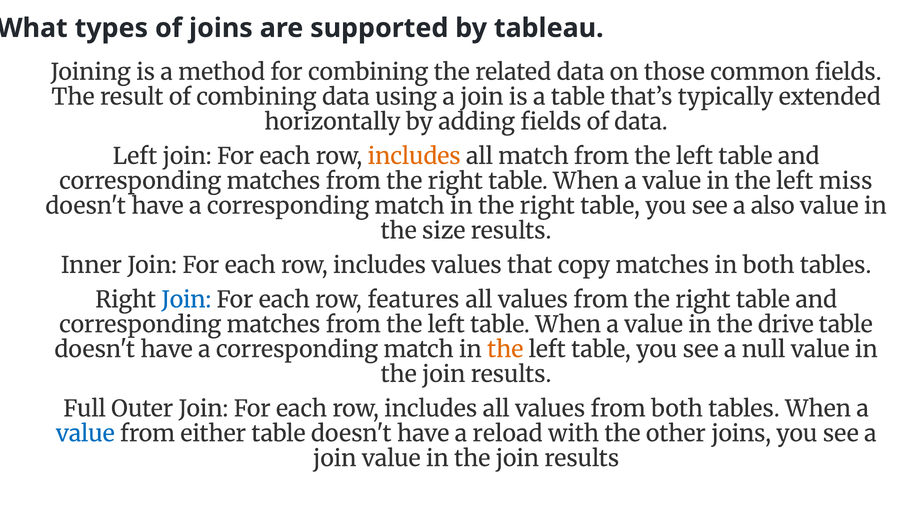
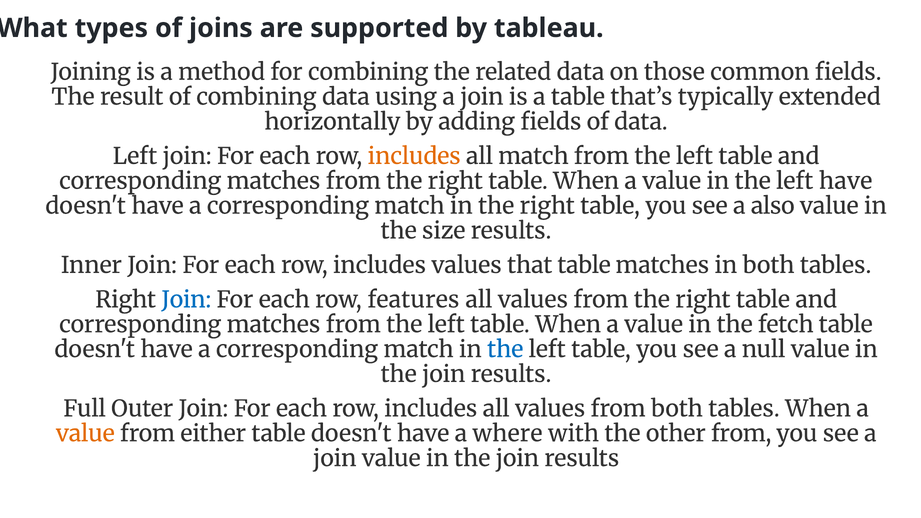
left miss: miss -> have (846, 181)
that copy: copy -> table (584, 265)
drive: drive -> fetch (786, 325)
the colour: orange -> blue (505, 350)
value colour: blue -> orange (85, 434)
reload: reload -> where (507, 434)
other joins: joins -> from (741, 434)
